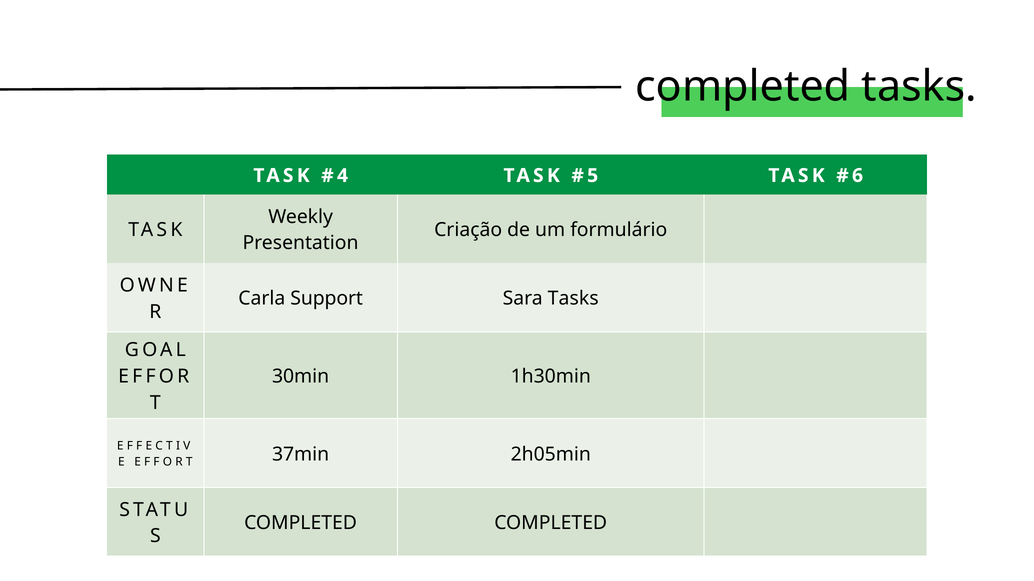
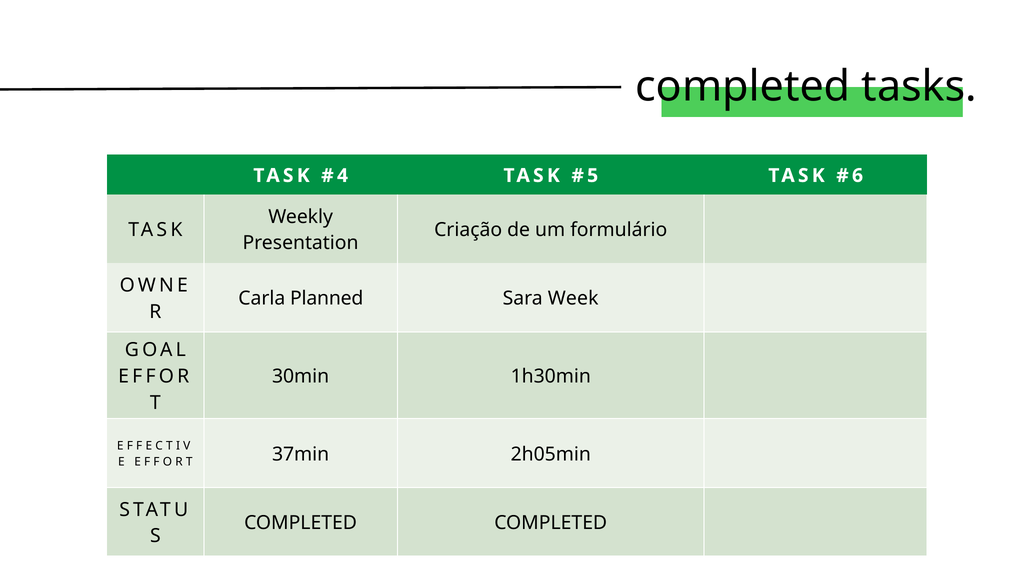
Support: Support -> Planned (327, 299)
Sara Tasks: Tasks -> Week (573, 299)
